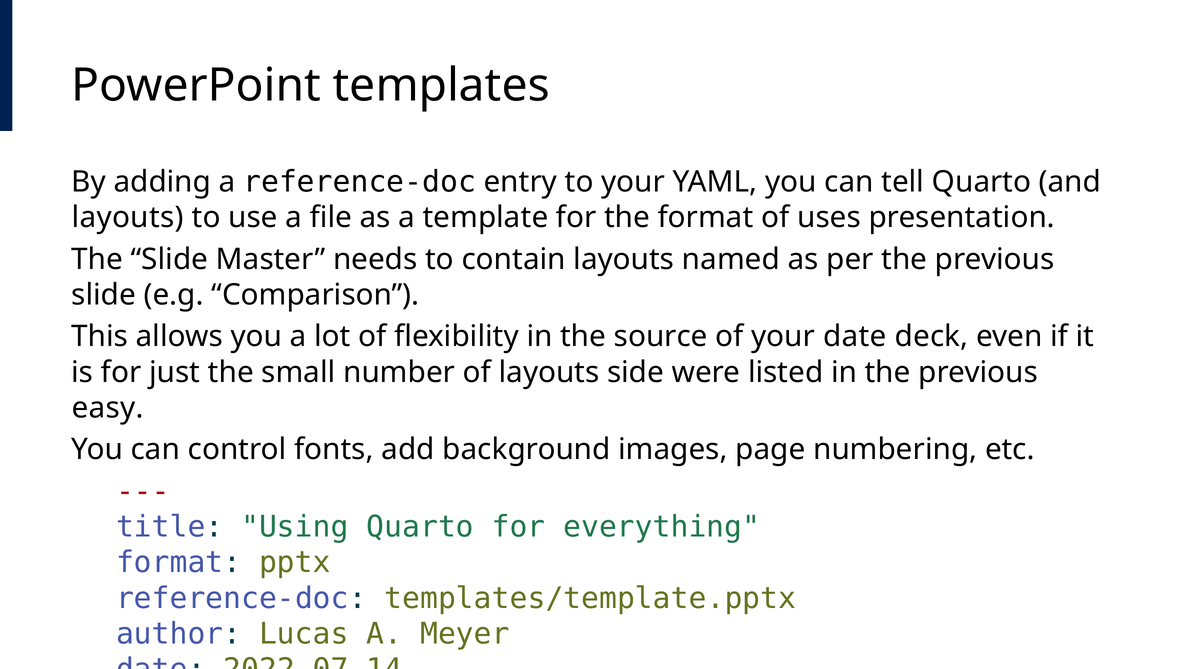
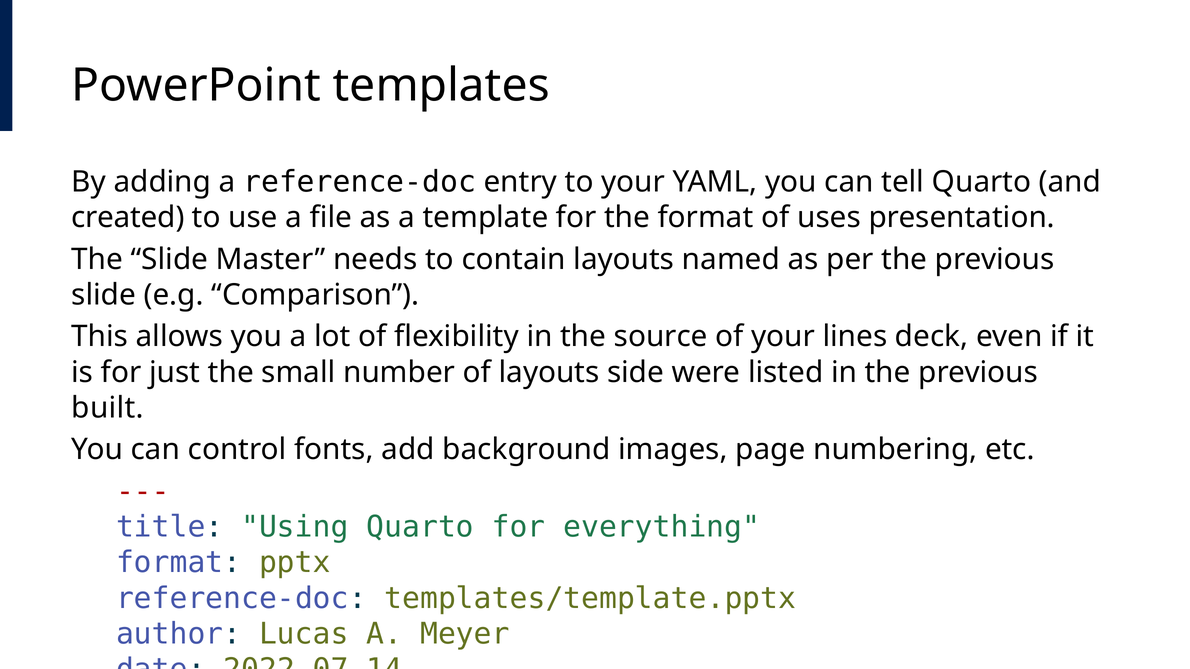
layouts: layouts -> created (128, 218)
your date: date -> lines (855, 337)
easy: easy -> built (108, 408)
